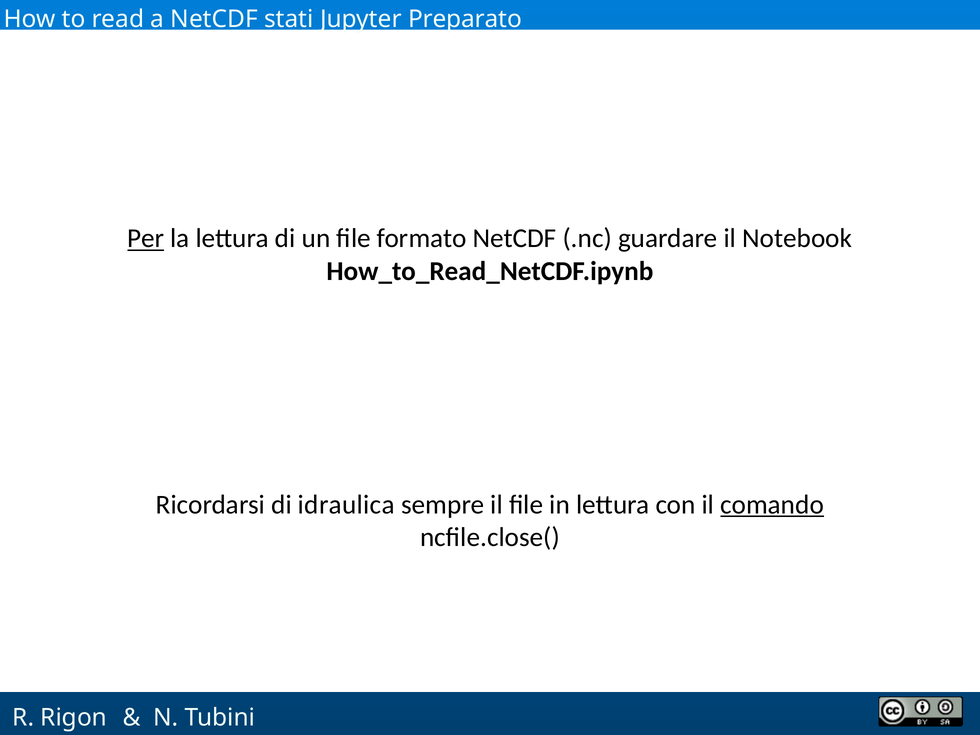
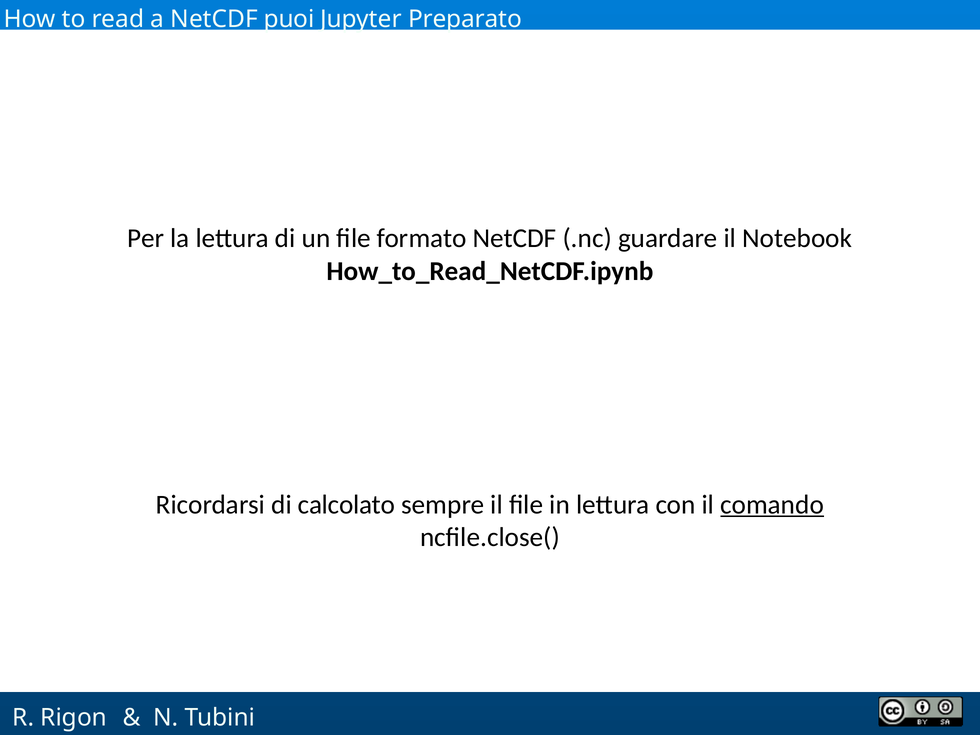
stati: stati -> puoi (289, 19)
Per underline: present -> none (146, 238)
idraulica: idraulica -> calcolato (347, 505)
